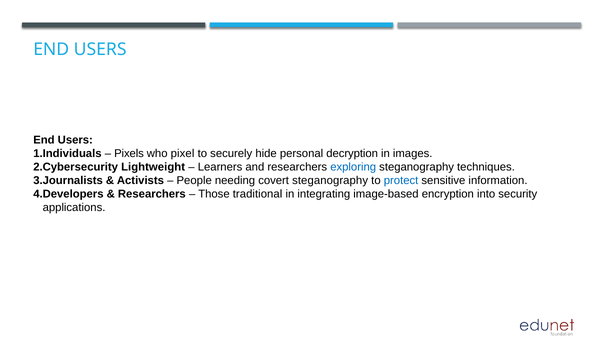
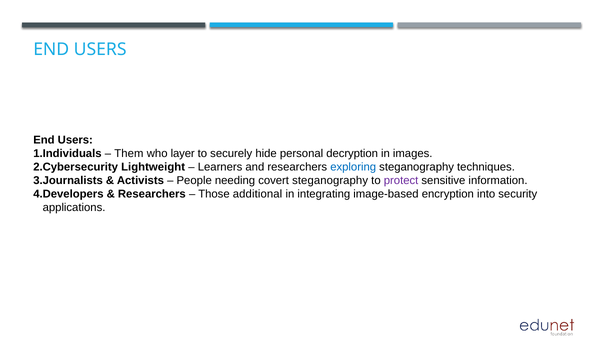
Pixels: Pixels -> Them (129, 154)
pixel: pixel -> layer (183, 154)
protect colour: blue -> purple (401, 181)
traditional: traditional -> additional (258, 194)
